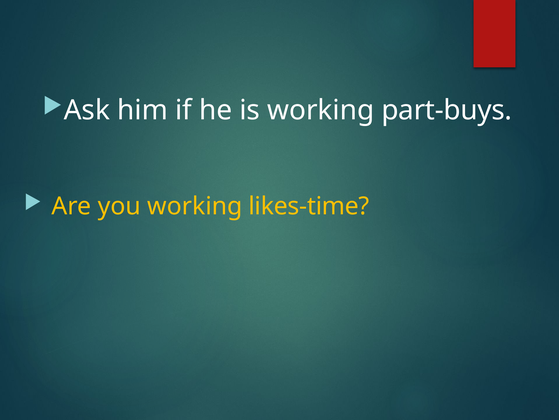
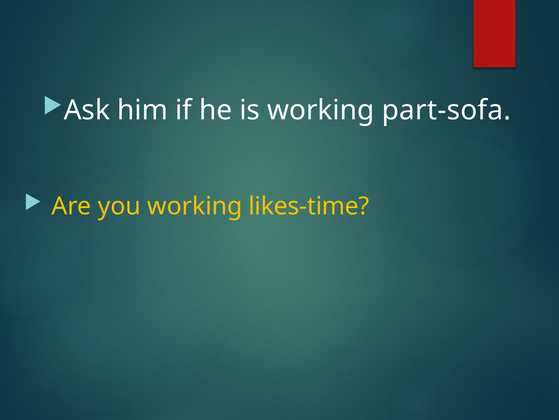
part-buys: part-buys -> part-sofa (446, 110)
